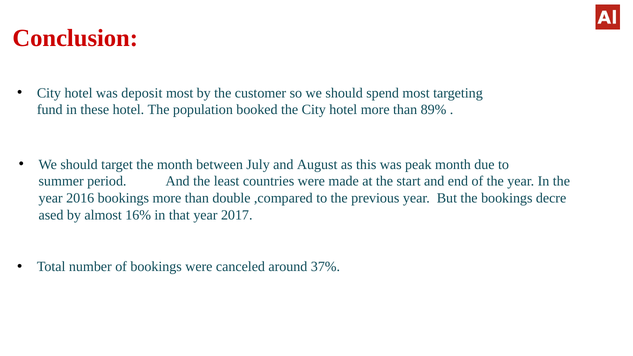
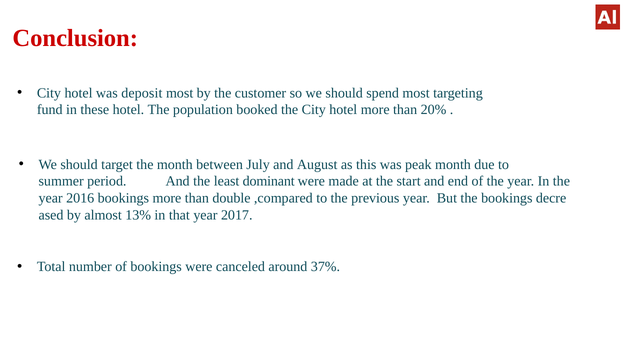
89%: 89% -> 20% (434, 110)
countries: countries -> dominant (269, 181)
16%: 16% -> 13% (138, 215)
